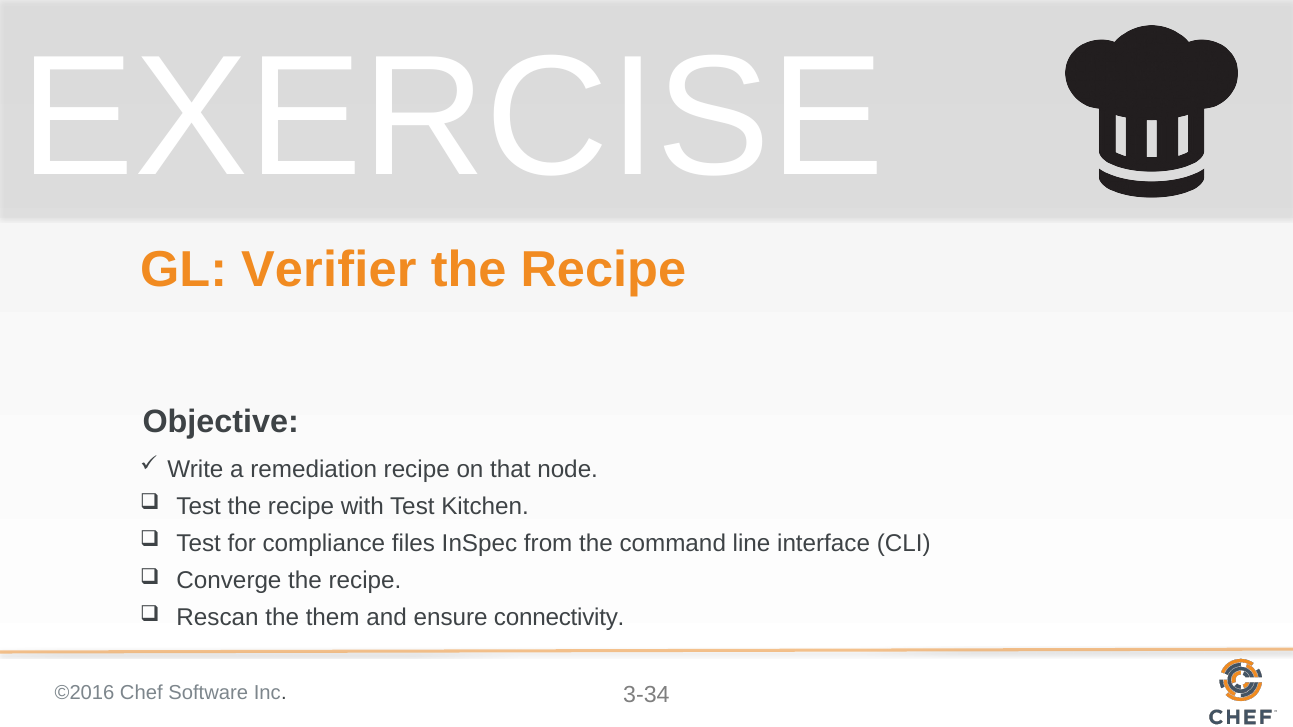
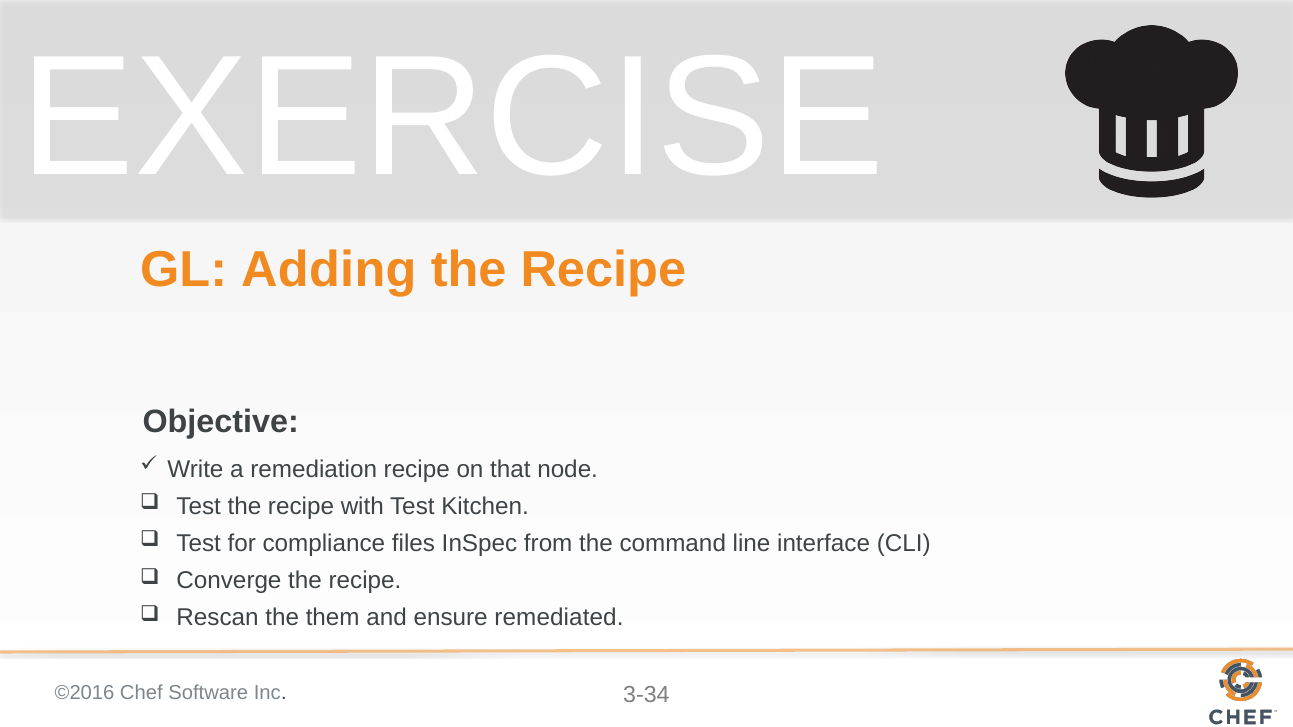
Verifier: Verifier -> Adding (329, 270)
connectivity: connectivity -> remediated (559, 618)
